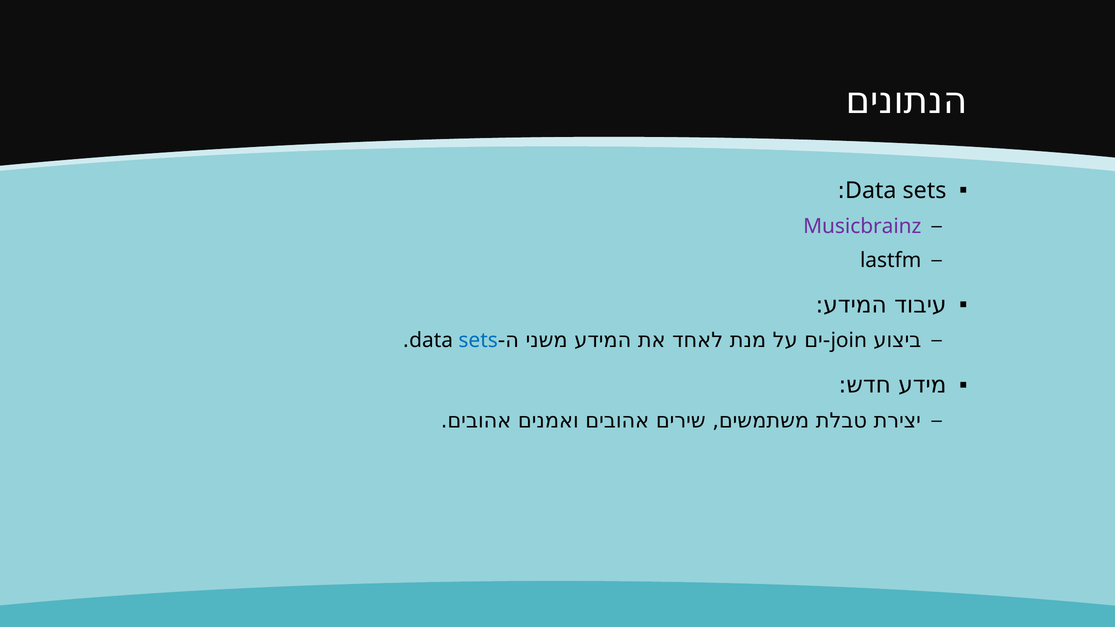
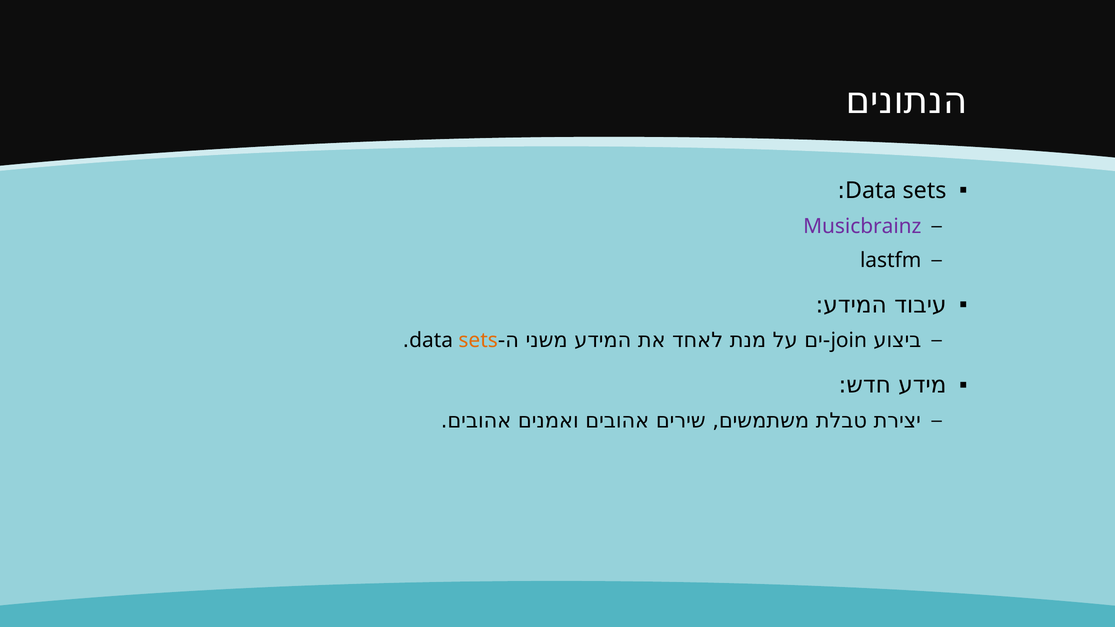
sets colour: blue -> orange (478, 341)
